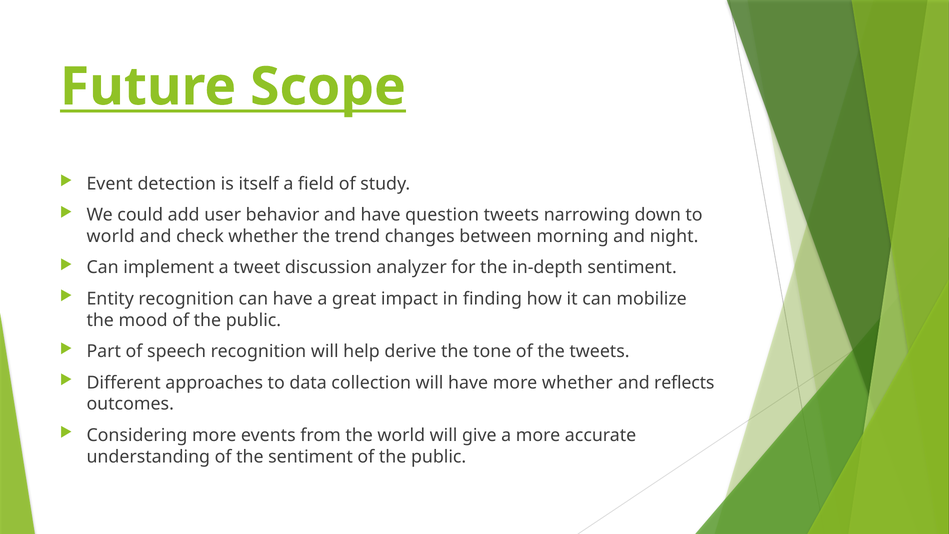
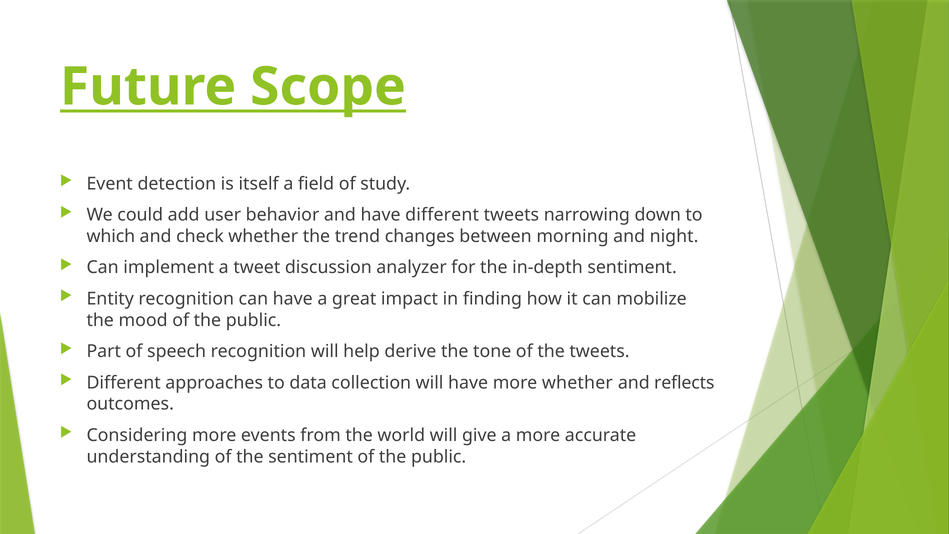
have question: question -> different (442, 215)
world: world -> which (111, 236)
